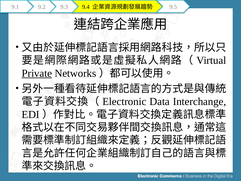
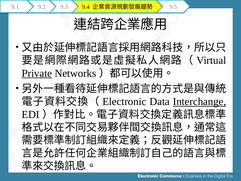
Interchange underline: none -> present (199, 101)
